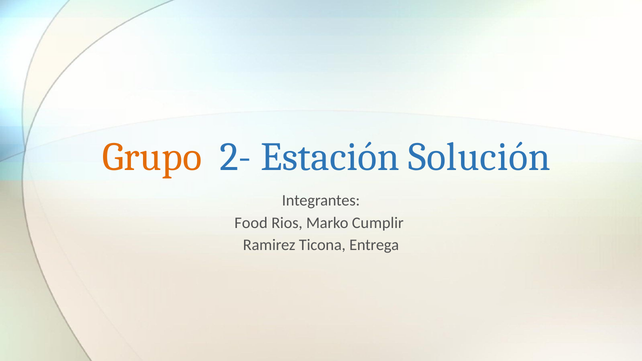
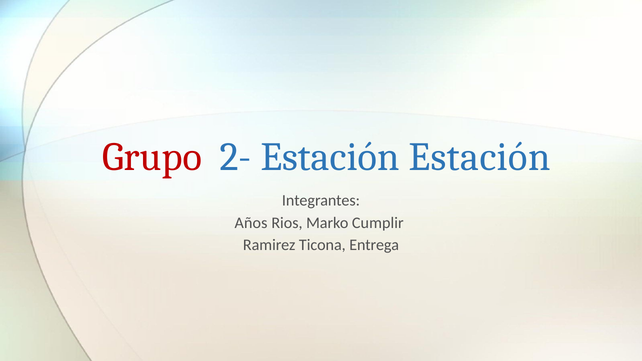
Grupo colour: orange -> red (152, 157)
Estación Solución: Solución -> Estación (480, 157)
Food: Food -> Años (251, 223)
